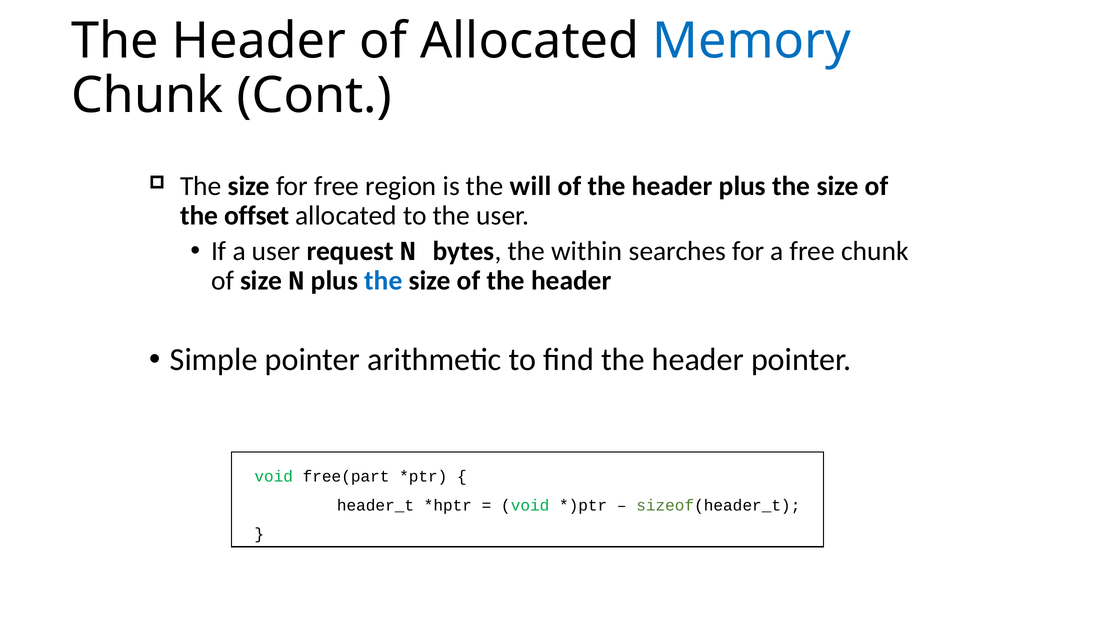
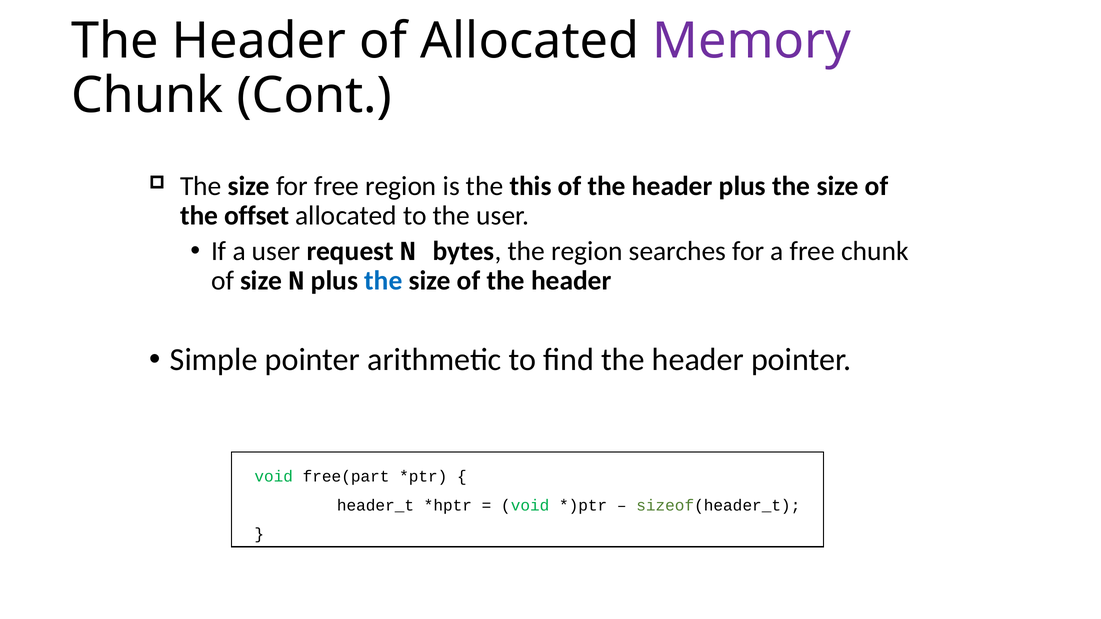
Memory colour: blue -> purple (752, 41)
will: will -> this (531, 186)
the within: within -> region (587, 251)
